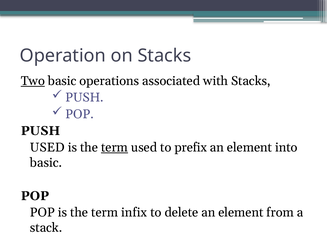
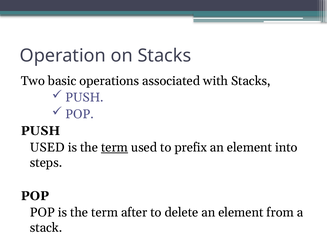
Two underline: present -> none (33, 81)
basic: basic -> steps (46, 163)
infix: infix -> after (134, 213)
